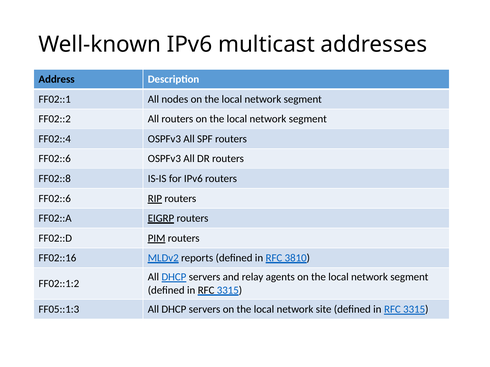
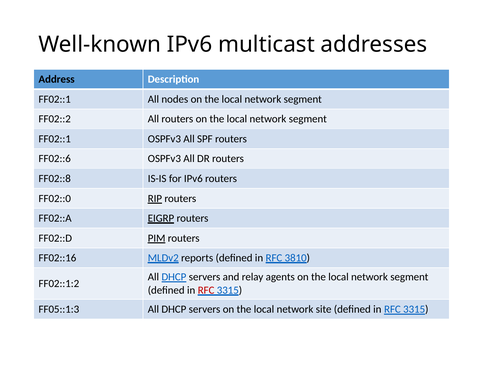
FF02::4: FF02::4 -> FF02::1 (55, 139)
FF02::6: FF02::6 -> FF02::0 (55, 199)
RFC colour: black -> red (206, 291)
